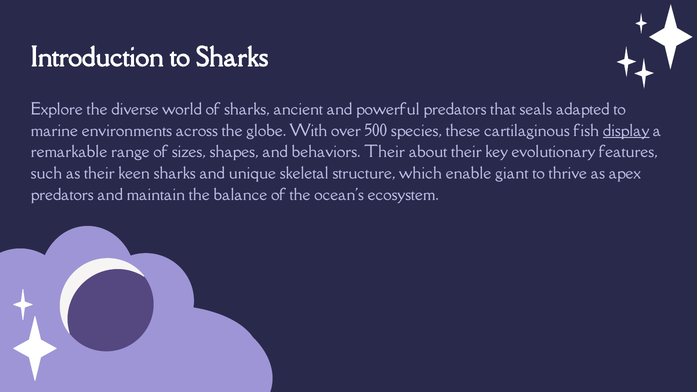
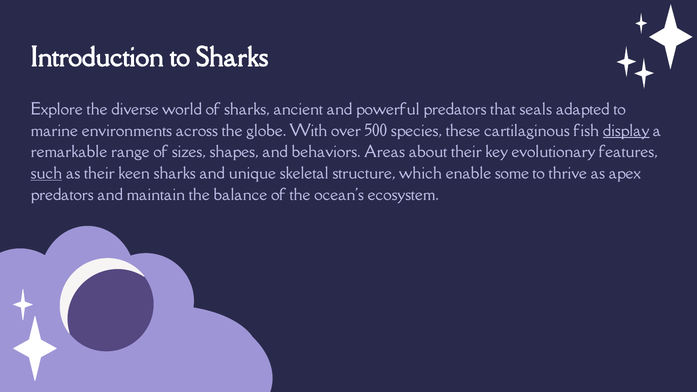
behaviors Their: Their -> Areas (385, 152)
such underline: none -> present (46, 174)
giant: giant -> some (512, 174)
